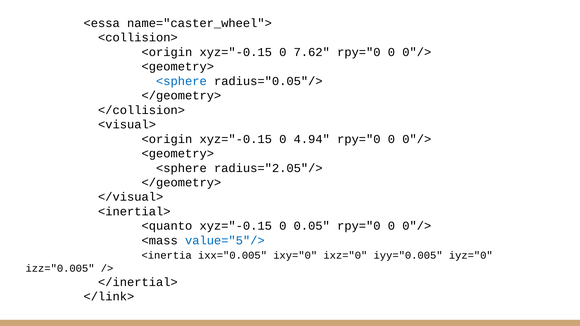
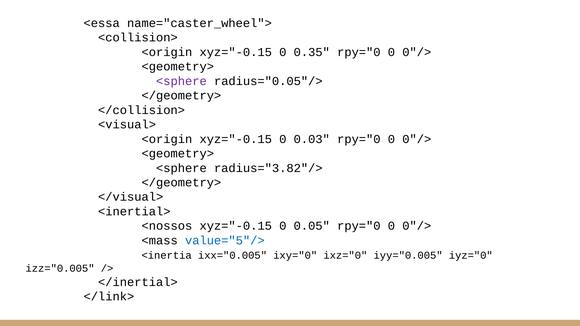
7.62: 7.62 -> 0.35 (312, 52)
<sphere colour: blue -> purple (181, 81)
4.94: 4.94 -> 0.03 (312, 139)
radius="2.05"/>: radius="2.05"/> -> radius="3.82"/> (268, 168)
<quanto: <quanto -> <nossos (167, 226)
